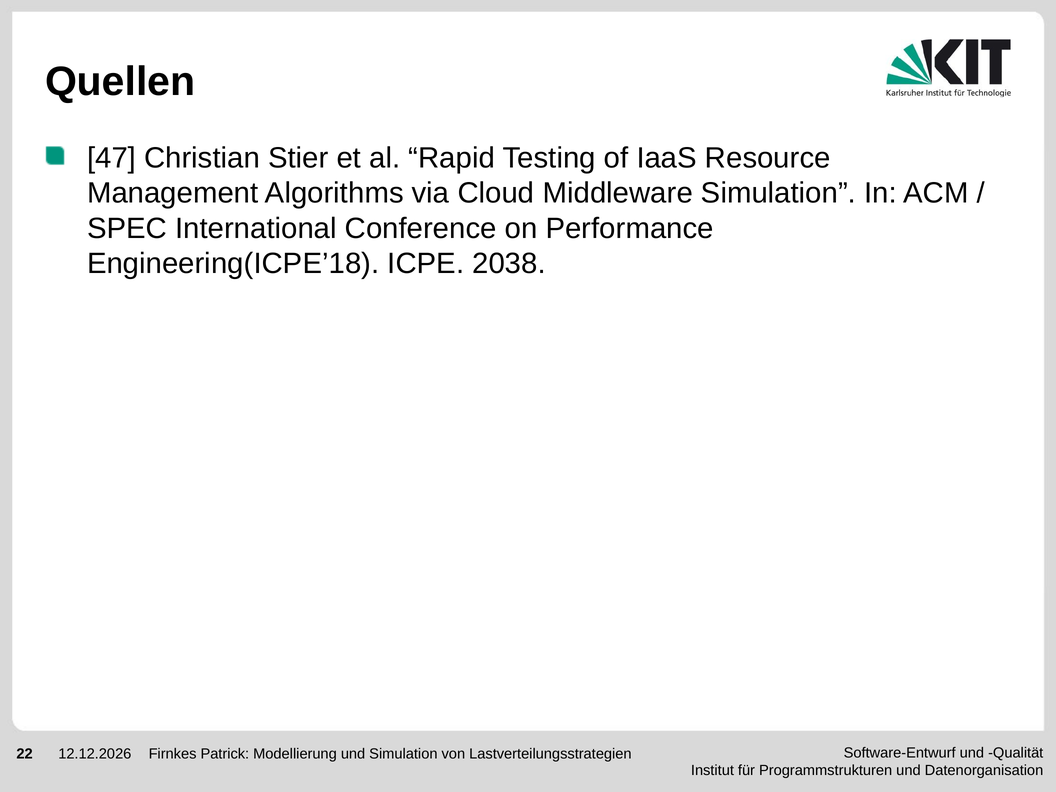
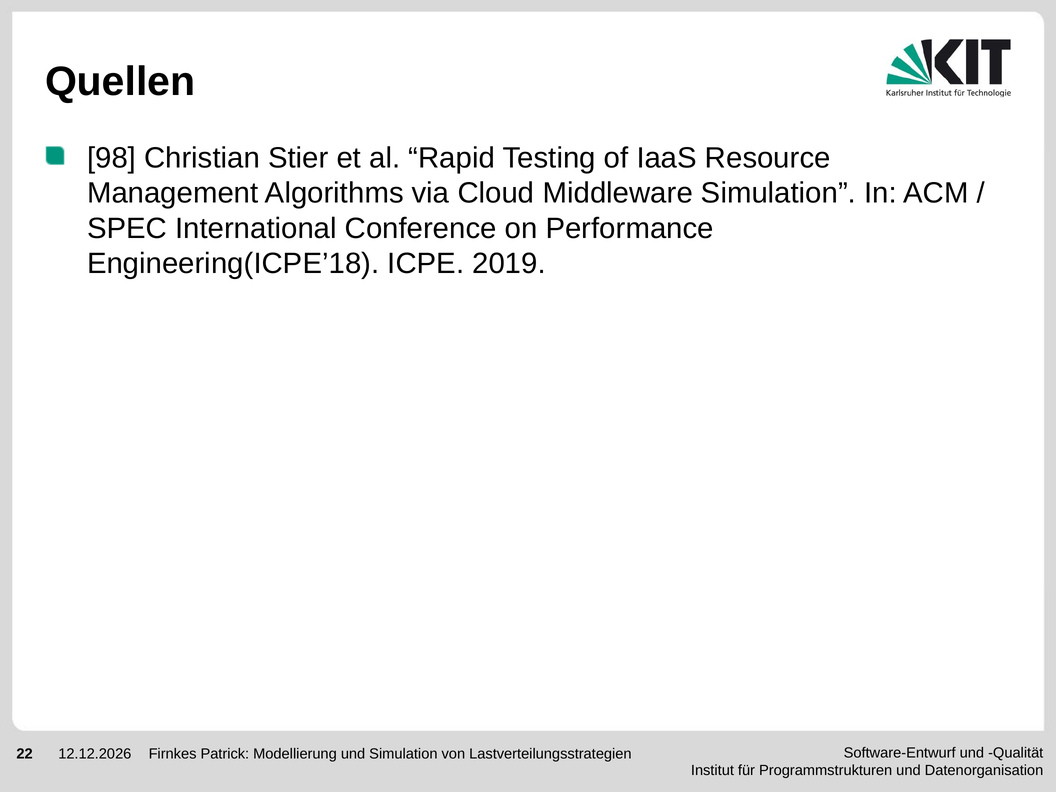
47: 47 -> 98 (112, 158)
2038: 2038 -> 2019 (509, 264)
